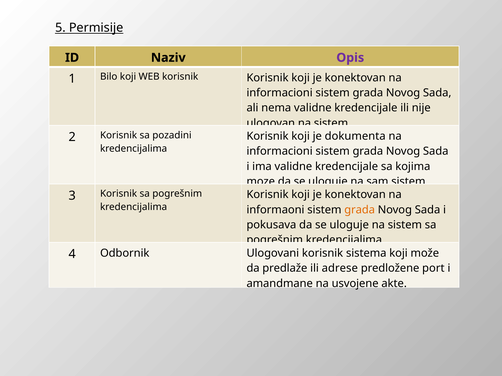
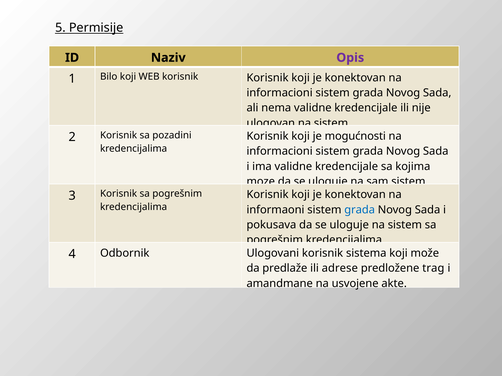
dokumenta: dokumenta -> mogućnosti (355, 136)
grada colour: orange -> blue (360, 210)
port: port -> trag (433, 269)
